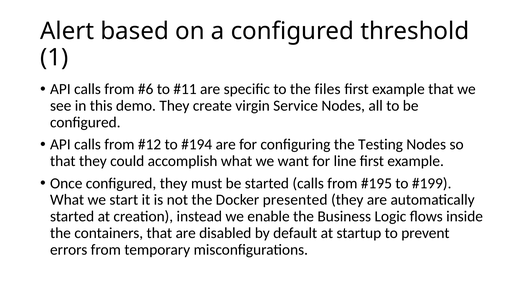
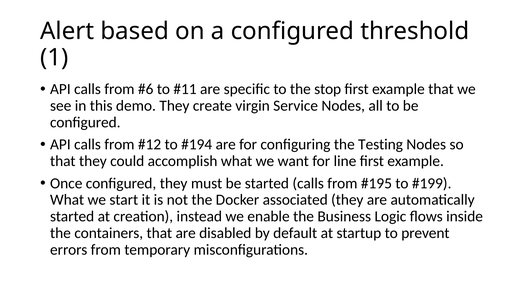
files: files -> stop (328, 89)
presented: presented -> associated (295, 199)
